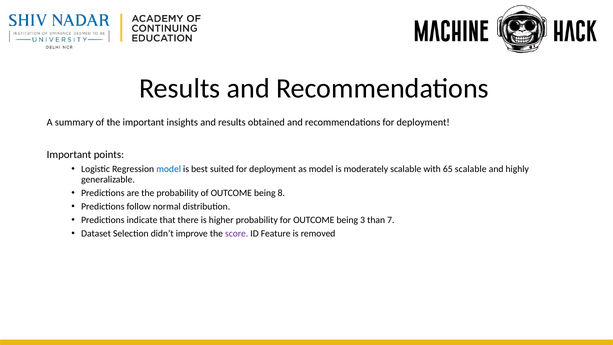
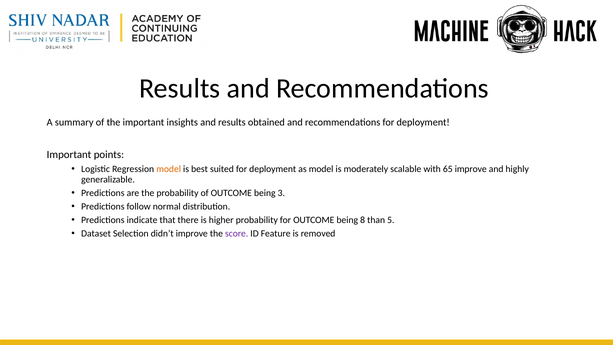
model colour: blue -> orange (169, 169)
65 scalable: scalable -> improve (471, 169)
8: 8 -> 3 (281, 193)
3: 3 -> 8 (363, 220)
7: 7 -> 5 (391, 220)
